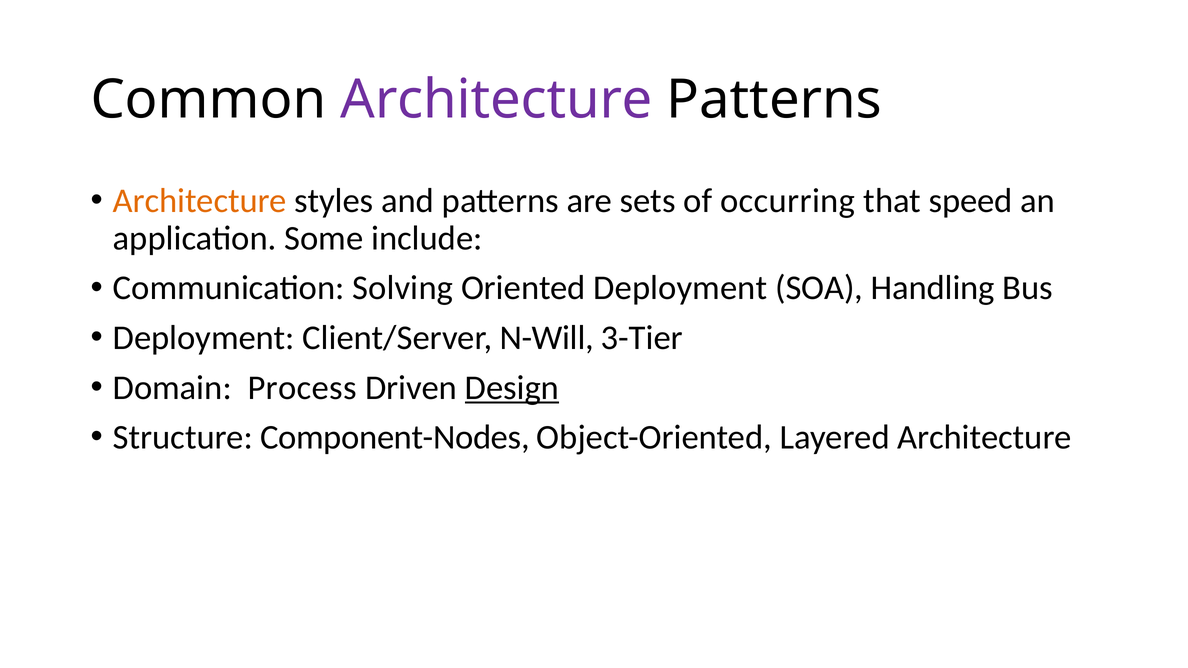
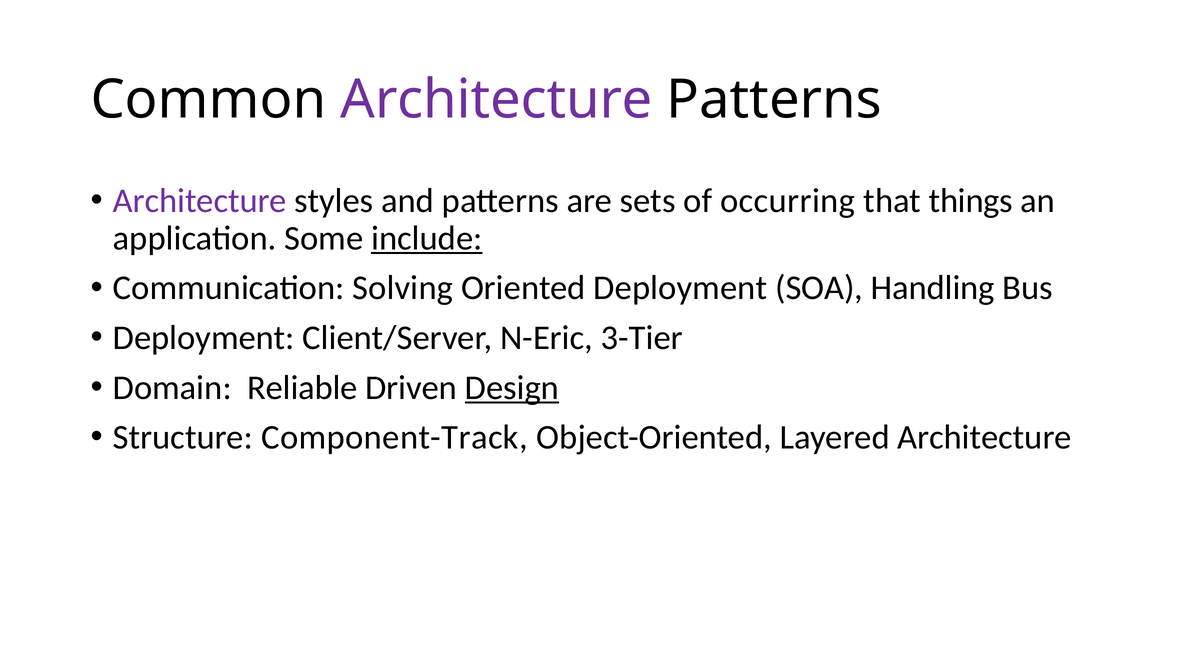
Architecture colour: orange -> purple (200, 201)
speed: speed -> things (971, 201)
include underline: none -> present (427, 238)
N-Will: N-Will -> N-Eric (547, 338)
Process: Process -> Reliable (302, 388)
Component-Nodes: Component-Nodes -> Component-Track (395, 438)
